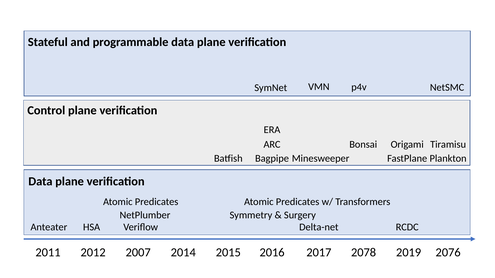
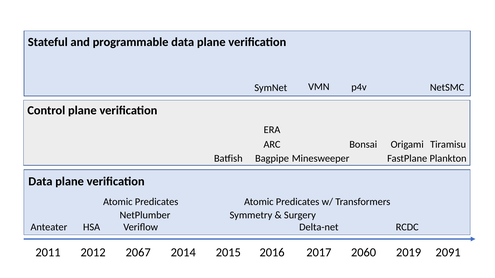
2007: 2007 -> 2067 (138, 253)
2078: 2078 -> 2060 (364, 253)
2076: 2076 -> 2091 (448, 253)
